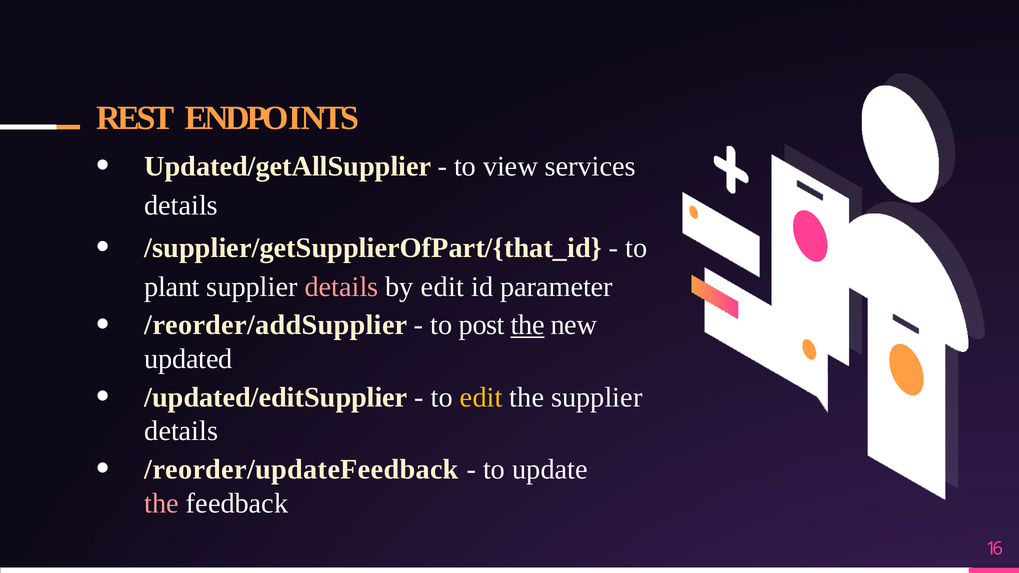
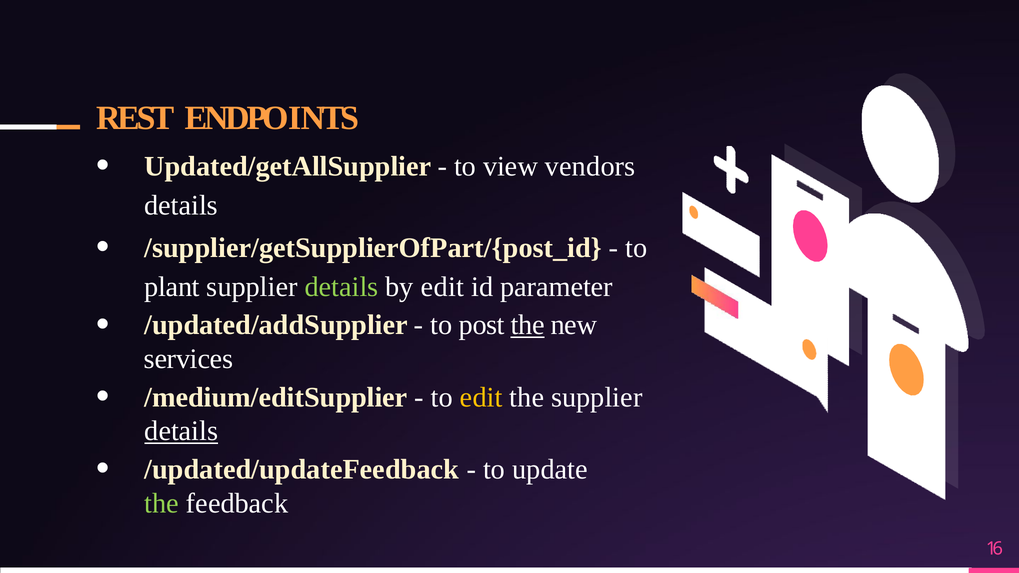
services: services -> vendors (590, 166)
/supplier/getSupplierOfPart/{that_id: /supplier/getSupplierOfPart/{that_id -> /supplier/getSupplierOfPart/{post_id (373, 248)
details colour: pink -> light green (342, 287)
/reorder/addSupplier: /reorder/addSupplier -> /updated/addSupplier (276, 325)
updated: updated -> services (189, 359)
/updated/editSupplier: /updated/editSupplier -> /medium/editSupplier (276, 397)
details underline: none -> present (181, 431)
/reorder/updateFeedback: /reorder/updateFeedback -> /updated/updateFeedback (302, 469)
the colour: pink -> light green (162, 503)
